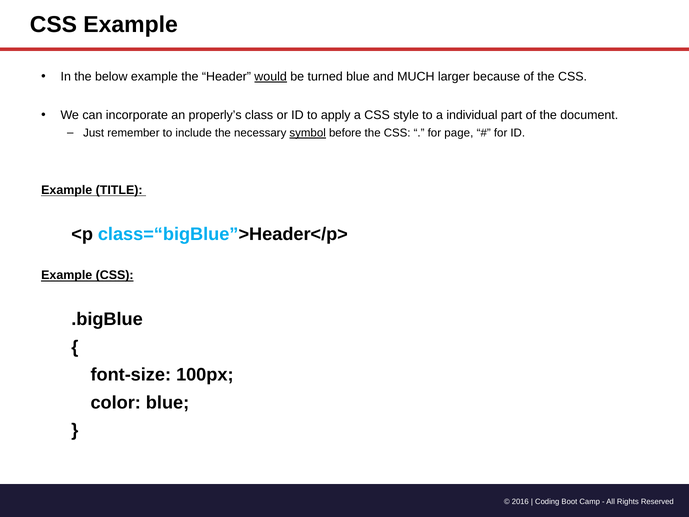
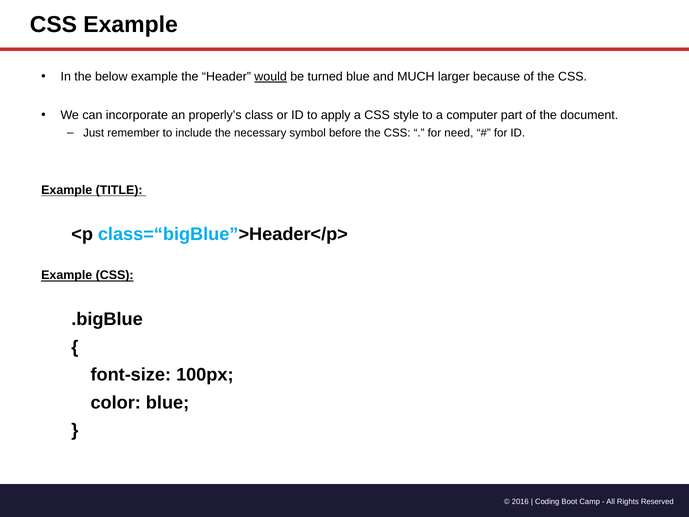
individual: individual -> computer (472, 115)
symbol underline: present -> none (308, 133)
page: page -> need (459, 133)
